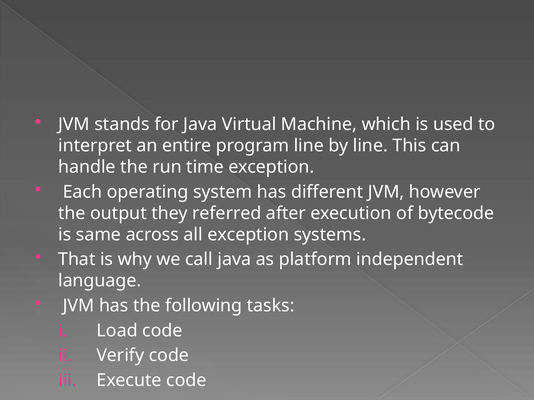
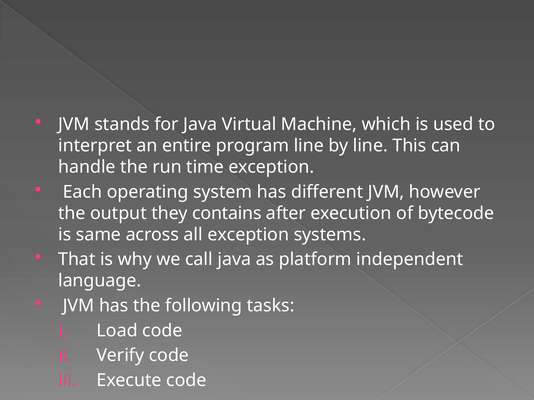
referred: referred -> contains (227, 214)
